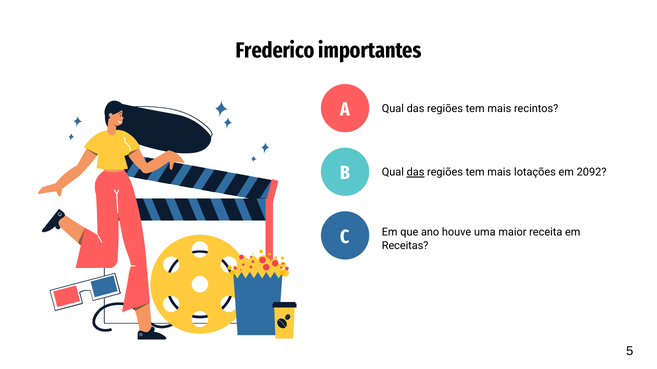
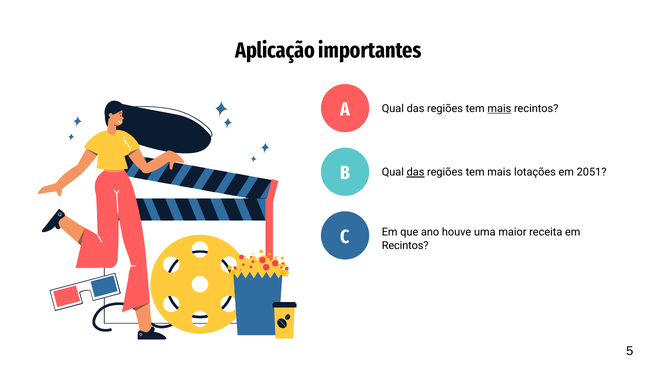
Frederico: Frederico -> Aplicação (275, 51)
mais underline: none -> present (499, 109)
2092: 2092 -> 2051 (592, 173)
Receitas: Receitas -> Recintos (405, 246)
